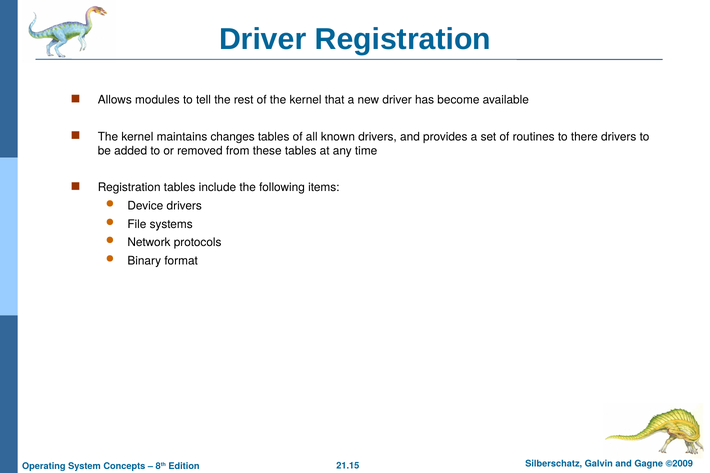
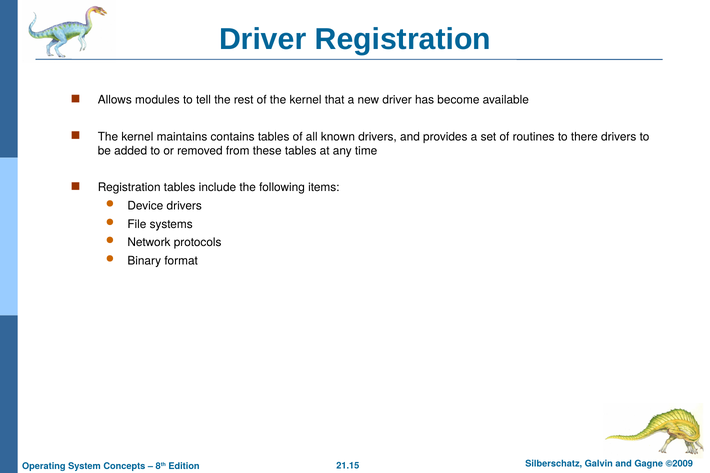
changes: changes -> contains (233, 137)
